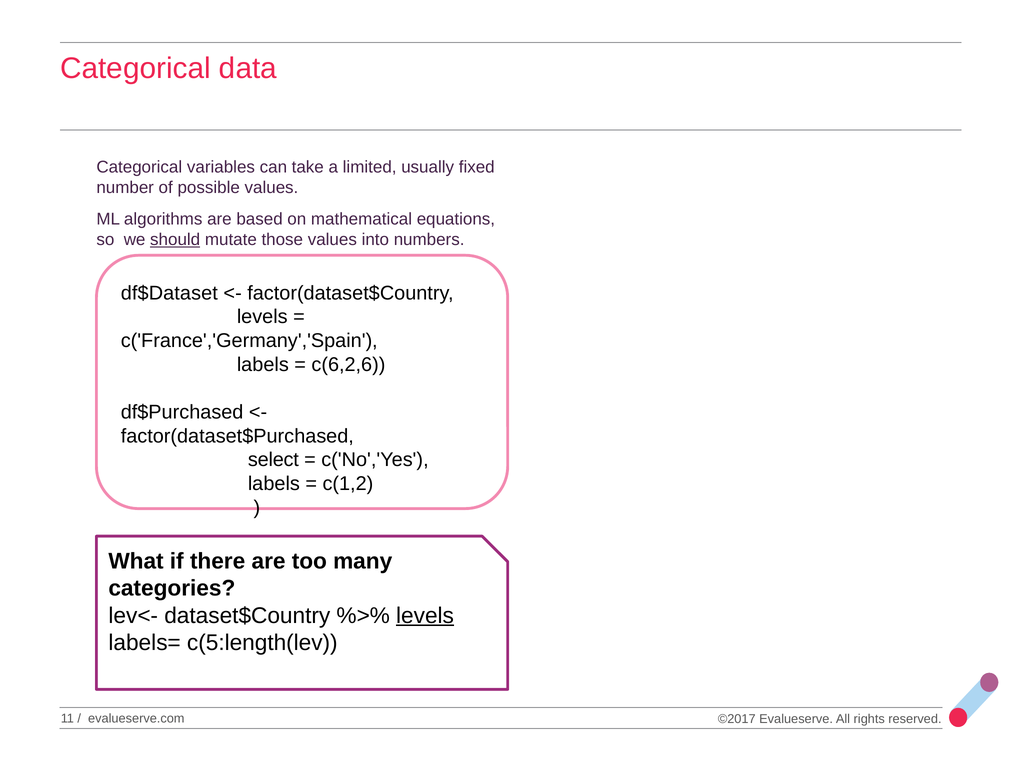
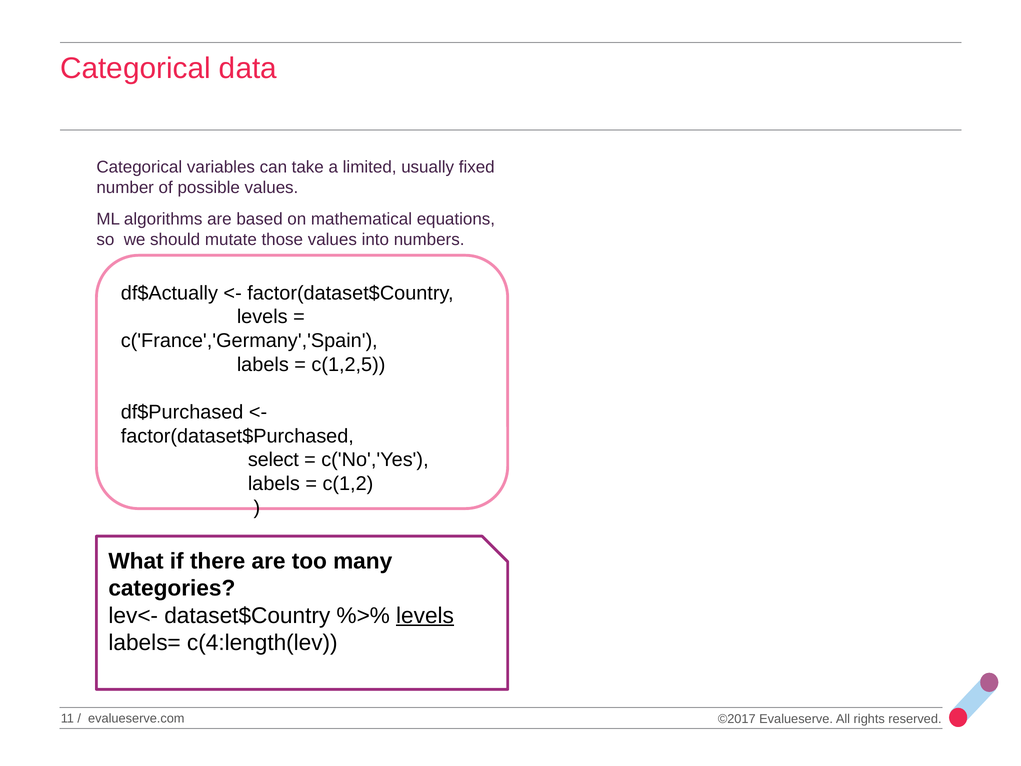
should underline: present -> none (175, 239)
df$Dataset: df$Dataset -> df$Actually (169, 293)
c(6,2,6: c(6,2,6 -> c(1,2,5 (348, 364)
c(5:length(lev: c(5:length(lev -> c(4:length(lev (262, 643)
